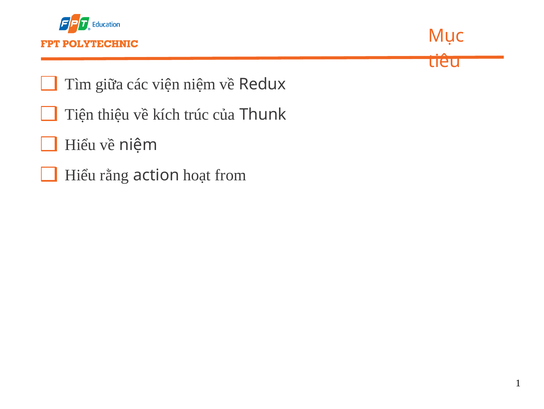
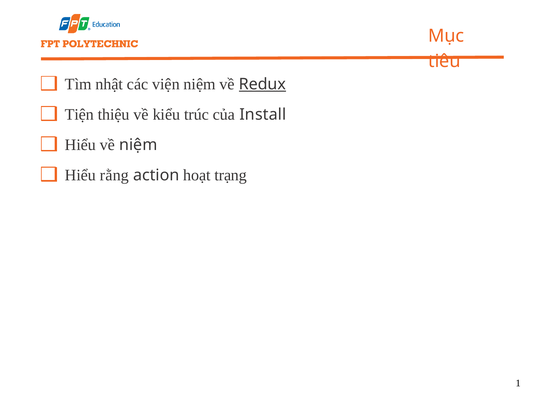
giữa: giữa -> nhật (109, 84)
Redux underline: none -> present (262, 84)
kích: kích -> kiểu (166, 114)
Thunk: Thunk -> Install (263, 114)
from: from -> trạng (231, 175)
